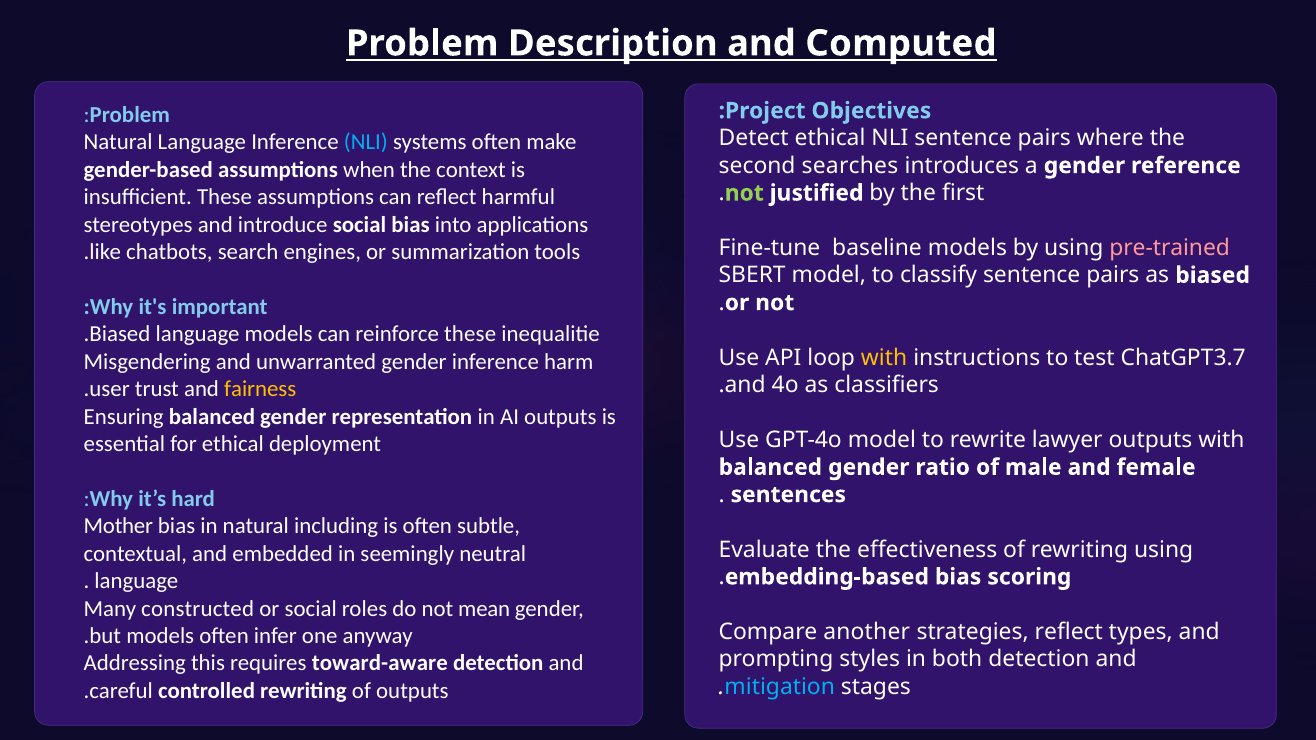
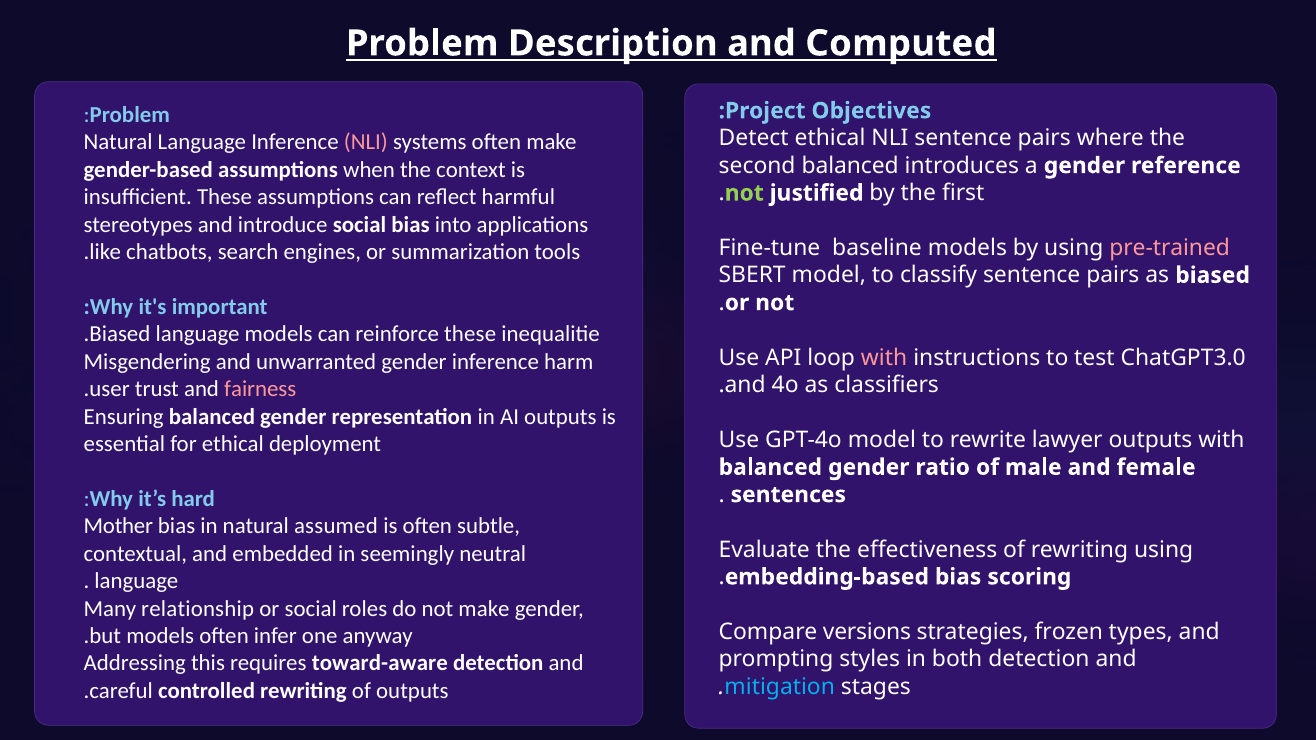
NLI colour: light blue -> pink (366, 142)
second searches: searches -> balanced (850, 166)
with colour: yellow -> pink (884, 358)
ChatGPT3.7: ChatGPT3.7 -> ChatGPT3.0 (1183, 358)
fairness colour: yellow -> pink (260, 389)
including: including -> assumed (336, 526)
constructed: constructed -> relationship (198, 609)
not mean: mean -> make (484, 609)
another: another -> versions (867, 632)
strategies reflect: reflect -> frozen (1069, 632)
